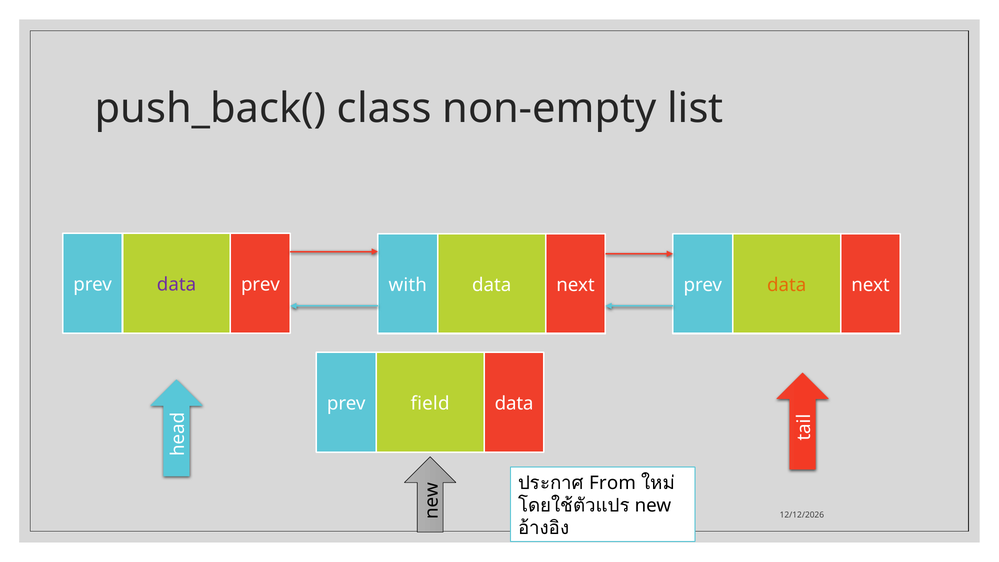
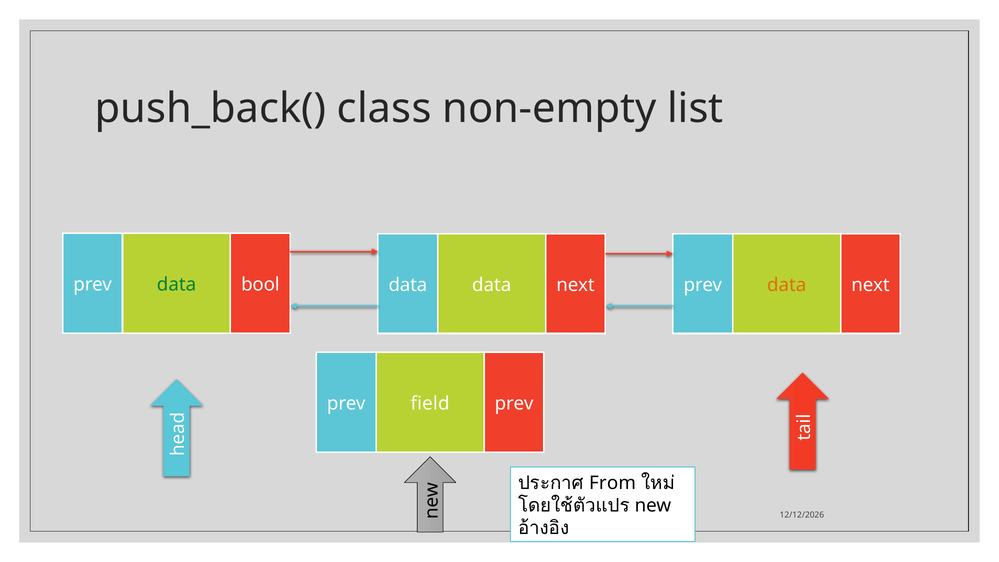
data colour: purple -> green (177, 284)
prev prev: prev -> bool (260, 284)
with: with -> data (408, 285)
data: data -> prev (514, 404)
